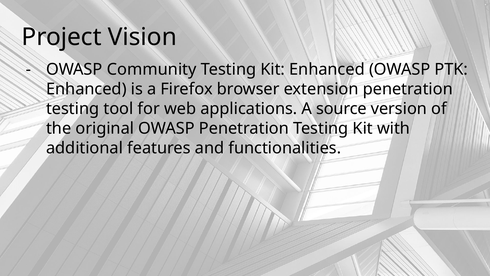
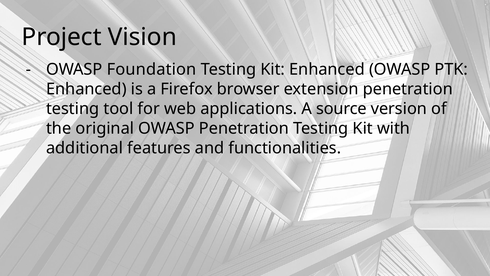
Community: Community -> Foundation (152, 69)
